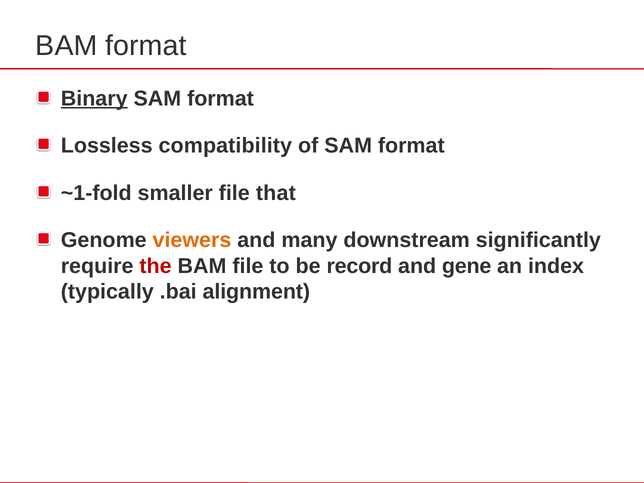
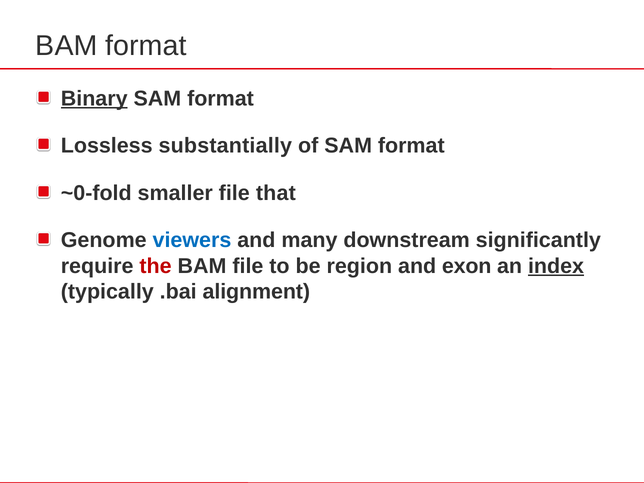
compatibility: compatibility -> substantially (225, 146)
~1-fold: ~1-fold -> ~0-fold (96, 193)
viewers colour: orange -> blue (192, 240)
record: record -> region (359, 266)
gene: gene -> exon (467, 266)
index underline: none -> present (556, 266)
